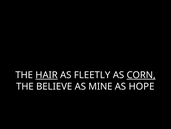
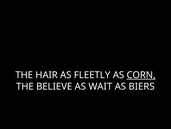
HAIR underline: present -> none (47, 75)
MINE: MINE -> WAIT (100, 86)
HOPE: HOPE -> BIERS (142, 86)
